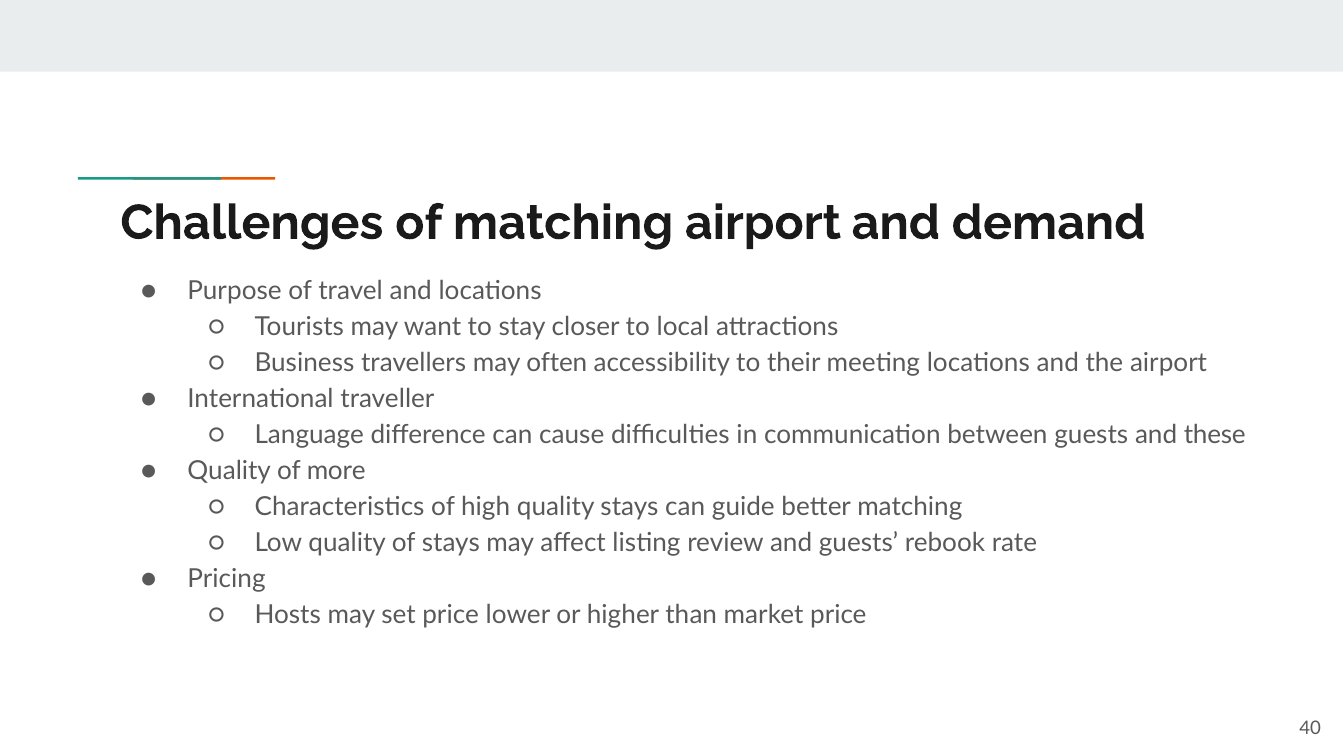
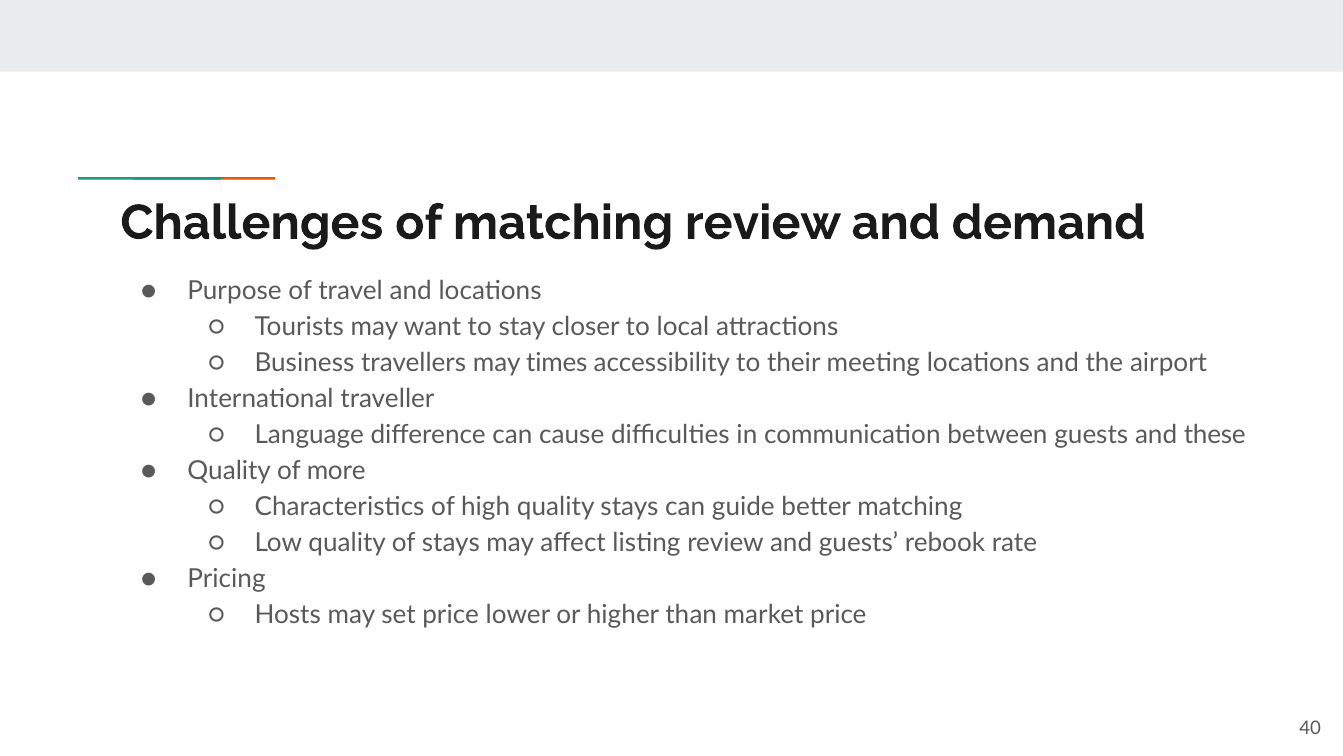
matching airport: airport -> review (763, 223)
often: often -> times (557, 363)
